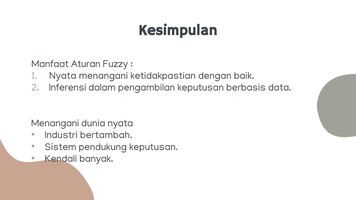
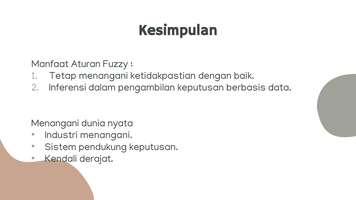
Nyata: Nyata -> Tetap (63, 76)
Industri bertambah: bertambah -> menangani (106, 135)
banyak: banyak -> derajat (96, 159)
